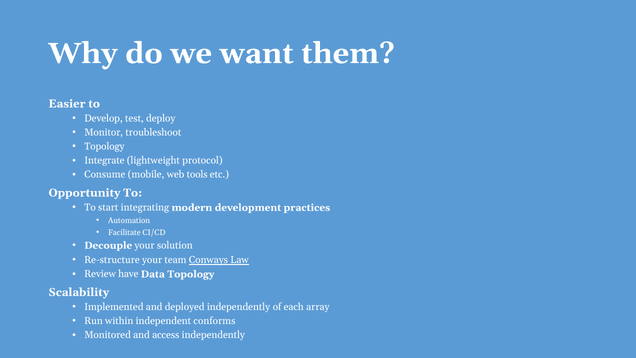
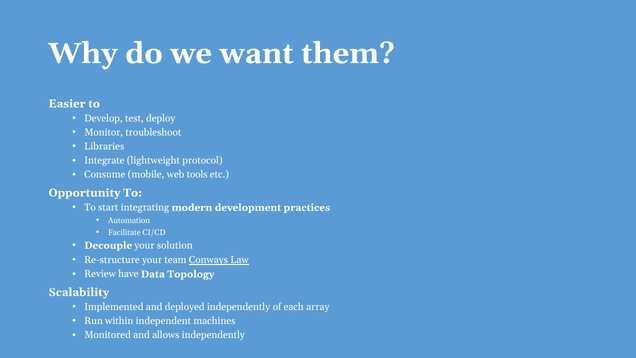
Topology: Topology -> Libraries (104, 146)
conforms: conforms -> machines (214, 321)
access: access -> allows (166, 335)
